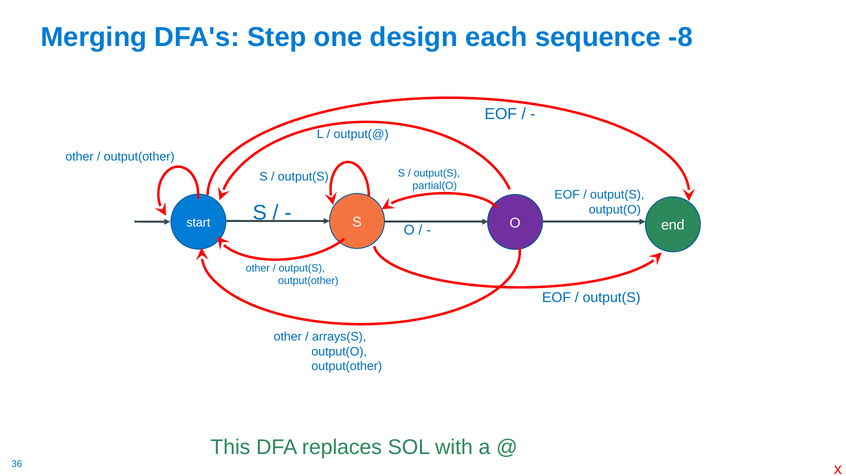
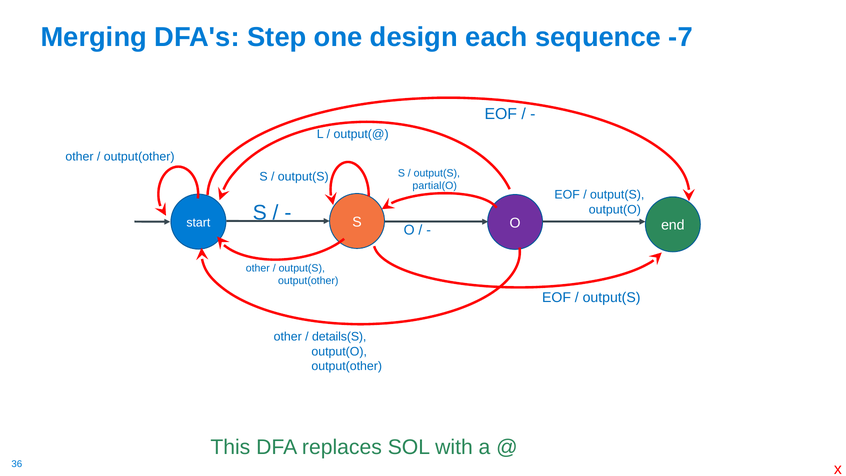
-8: -8 -> -7 (681, 37)
arrays(S: arrays(S -> details(S (339, 337)
